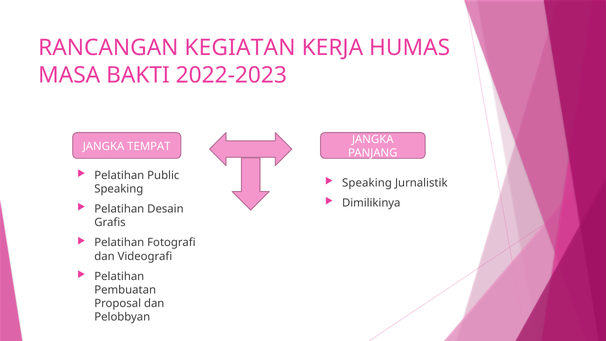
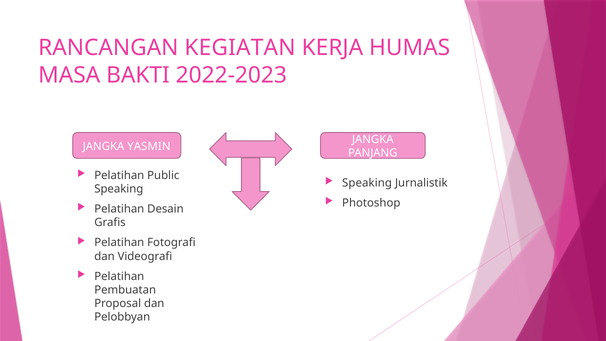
TEMPAT: TEMPAT -> YASMIN (149, 146)
Dimilikinya: Dimilikinya -> Photoshop (371, 203)
